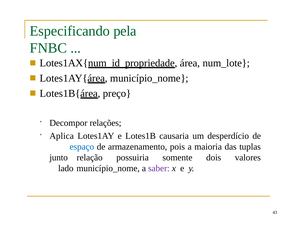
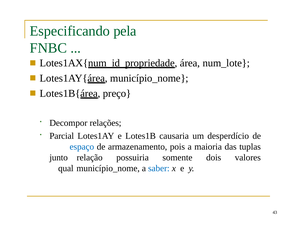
Aplica: Aplica -> Parcial (62, 136)
lado: lado -> qual (66, 168)
saber colour: purple -> blue (159, 168)
